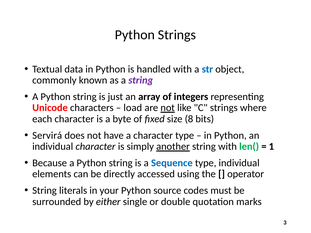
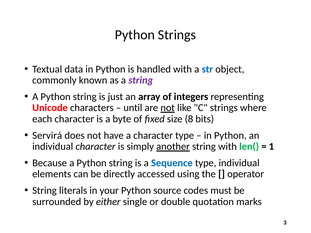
load: load -> until (133, 108)
